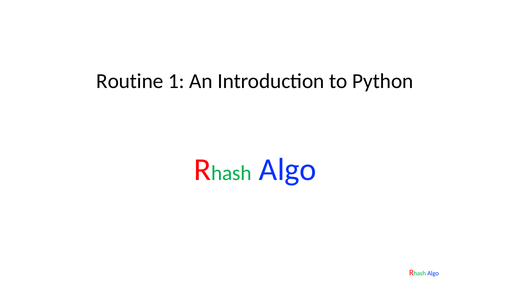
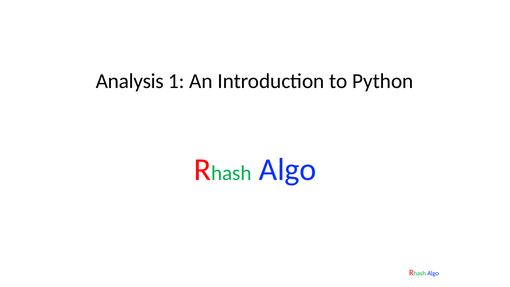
Routine: Routine -> Analysis (130, 81)
